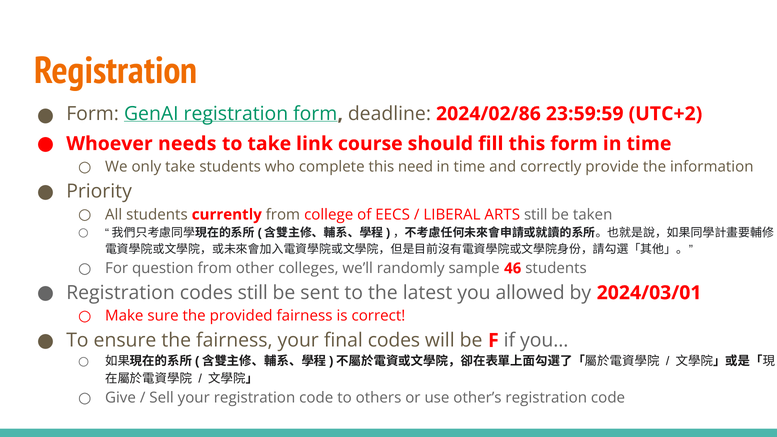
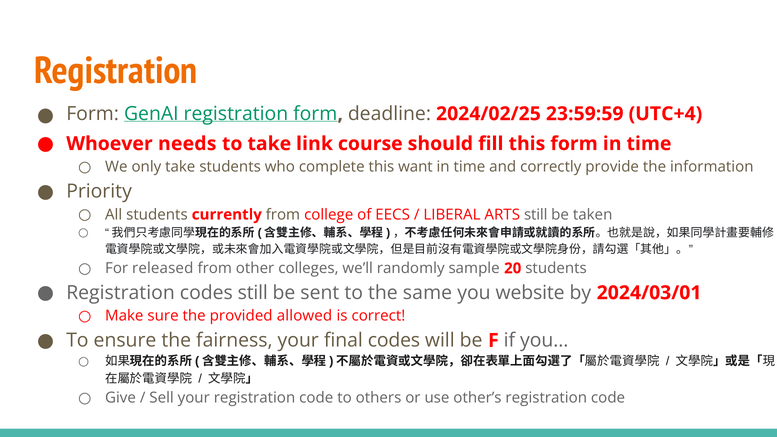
2024/02/86: 2024/02/86 -> 2024/02/25 (488, 114)
UTC+2: UTC+2 -> UTC+4 (665, 114)
need: need -> want (415, 167)
question: question -> released (163, 268)
46: 46 -> 20 (513, 268)
latest: latest -> same (427, 293)
allowed: allowed -> website (530, 293)
provided fairness: fairness -> allowed (304, 316)
